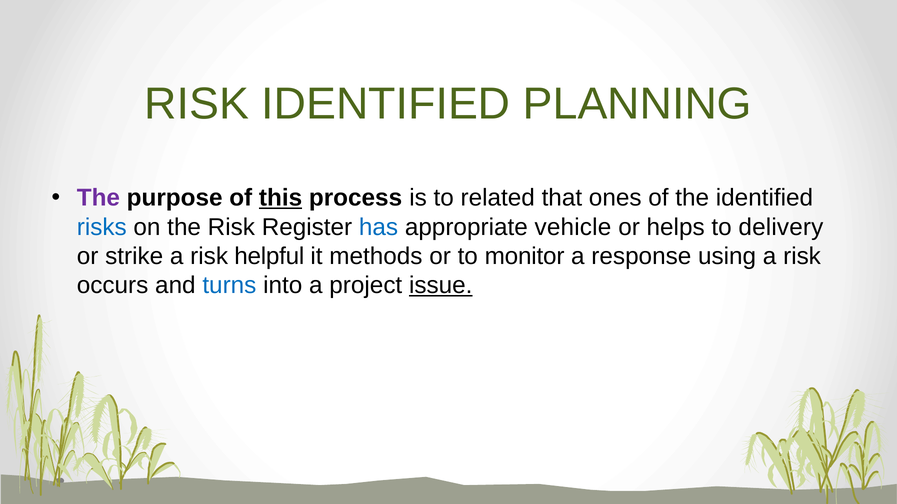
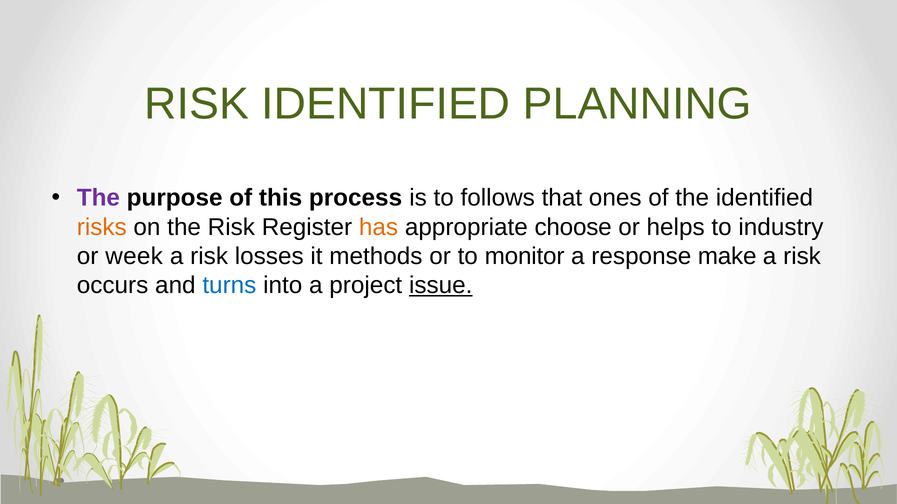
this underline: present -> none (281, 198)
related: related -> follows (498, 198)
risks colour: blue -> orange (102, 227)
has colour: blue -> orange (379, 227)
vehicle: vehicle -> choose (573, 227)
delivery: delivery -> industry (781, 227)
strike: strike -> week (134, 257)
helpful: helpful -> losses (269, 257)
using: using -> make (727, 257)
